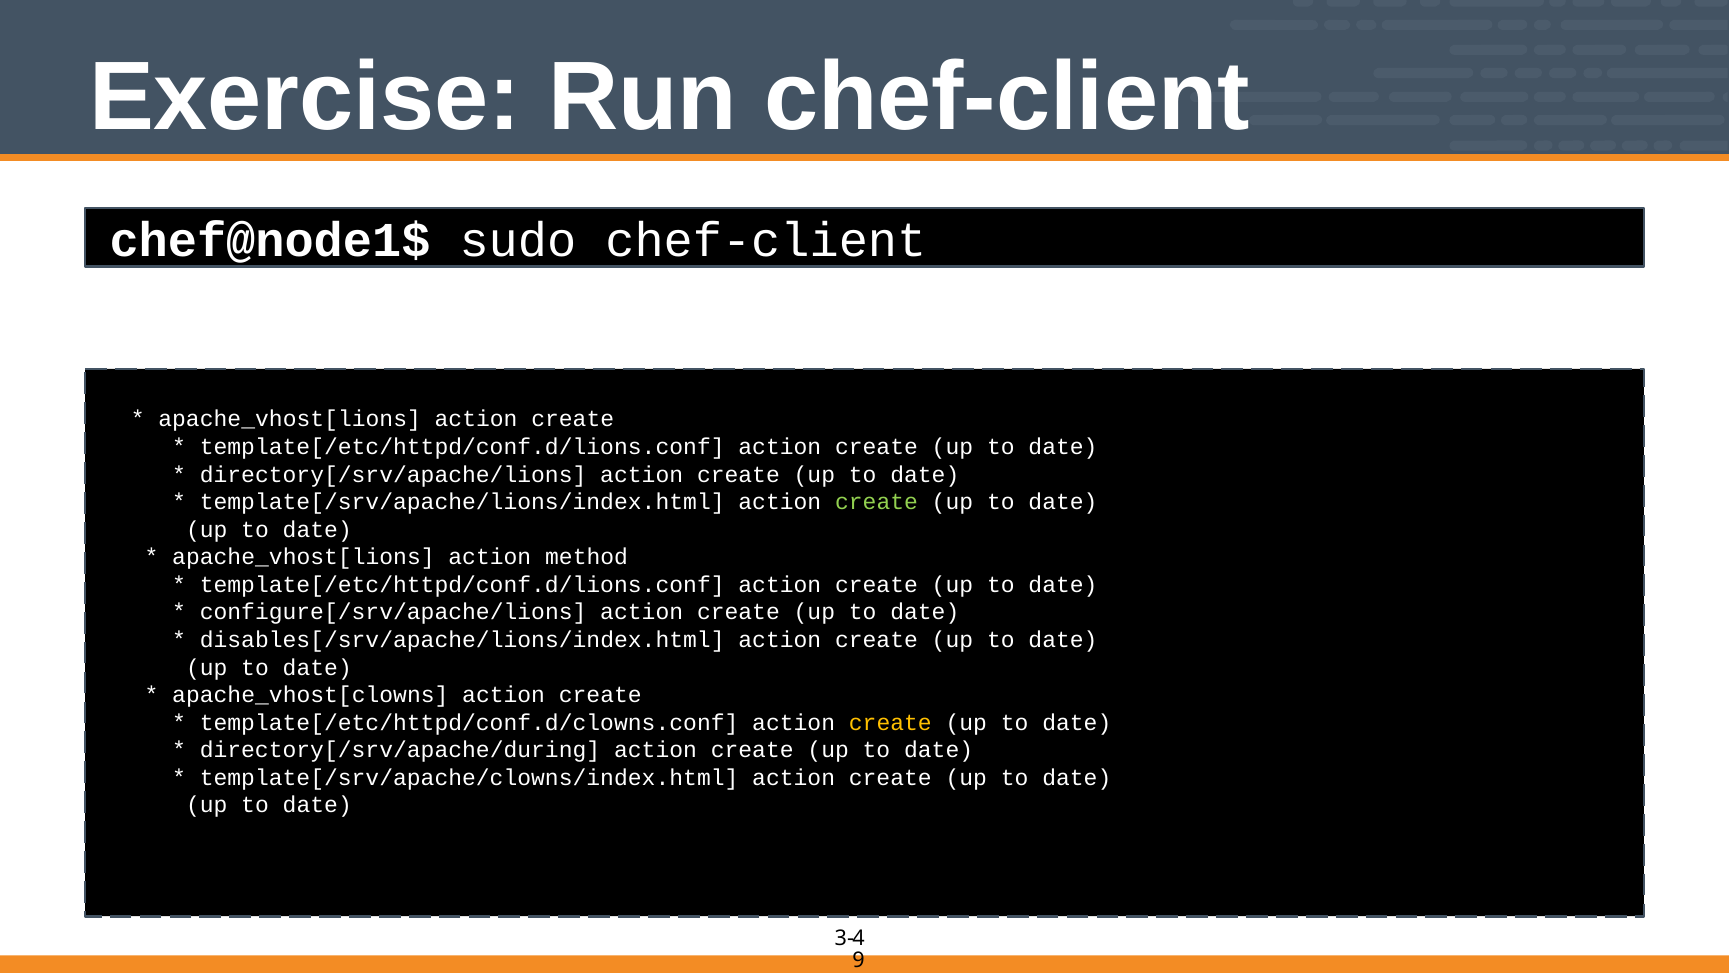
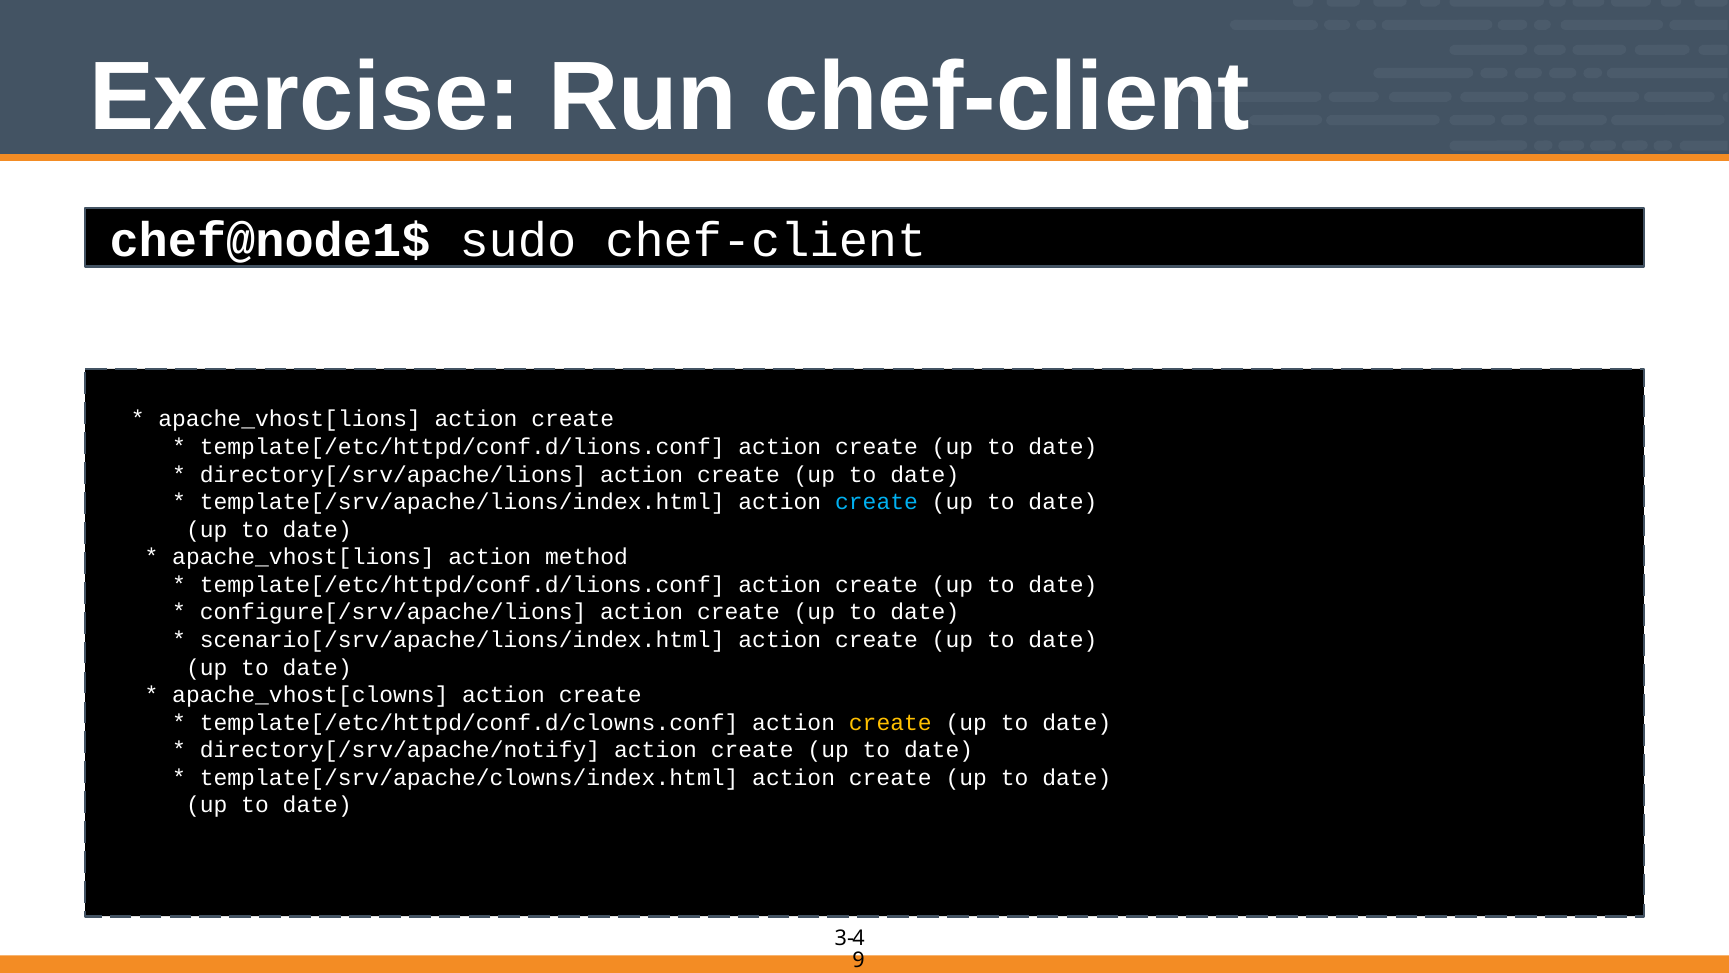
create colour: light green -> light blue (877, 502)
disables[/srv/apache/lions/index.html: disables[/srv/apache/lions/index.html -> scenario[/srv/apache/lions/index.html (462, 640)
directory[/srv/apache/during: directory[/srv/apache/during -> directory[/srv/apache/notify (400, 750)
